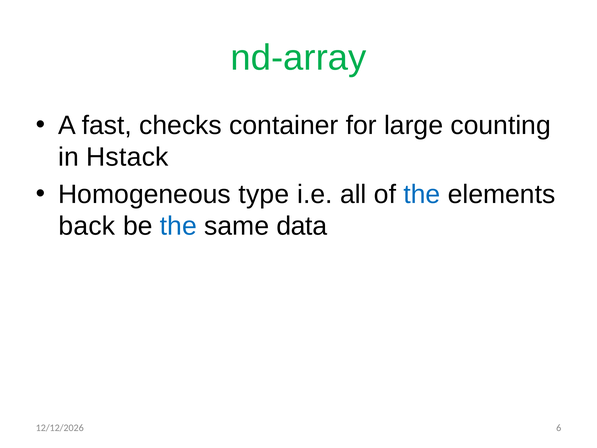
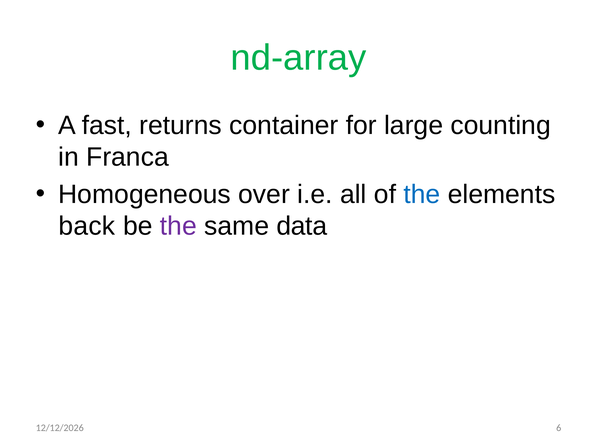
checks: checks -> returns (181, 125)
Hstack: Hstack -> Franca (127, 157)
type: type -> over (264, 194)
the colour: blue -> purple (178, 226)
